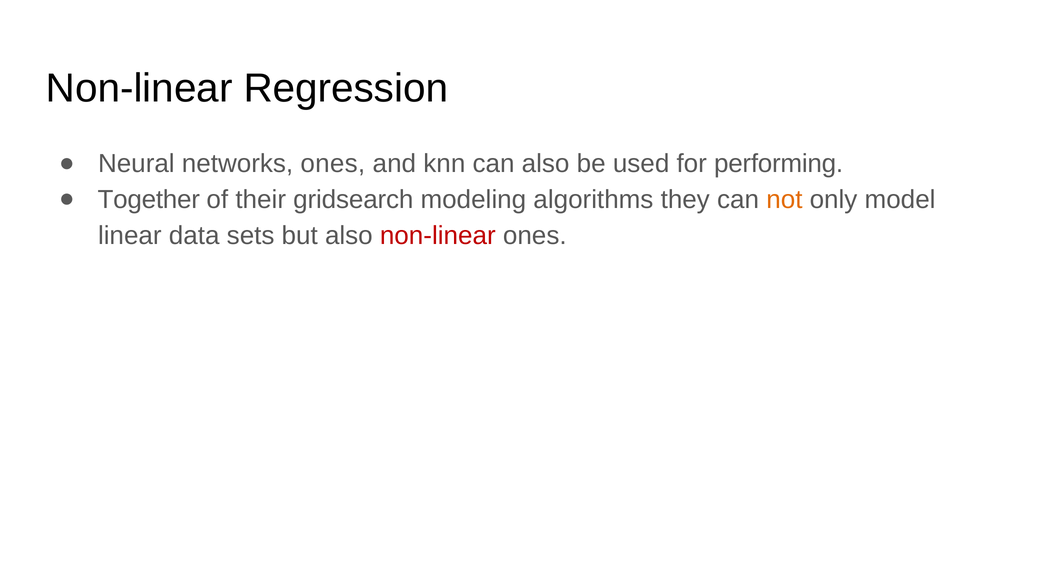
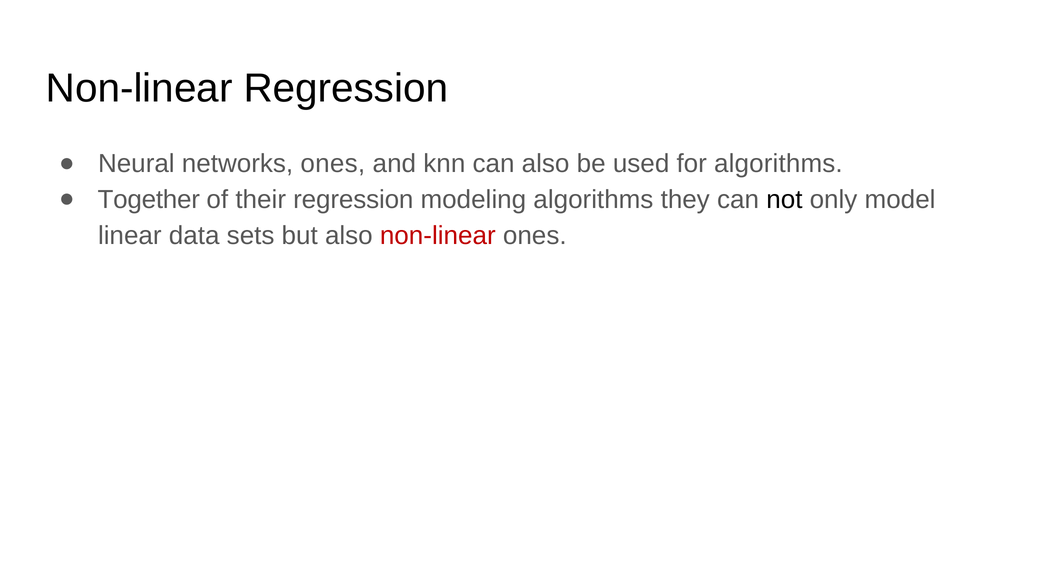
for performing: performing -> algorithms (778, 164)
their gridsearch: gridsearch -> regression (353, 200)
not colour: orange -> black (784, 200)
